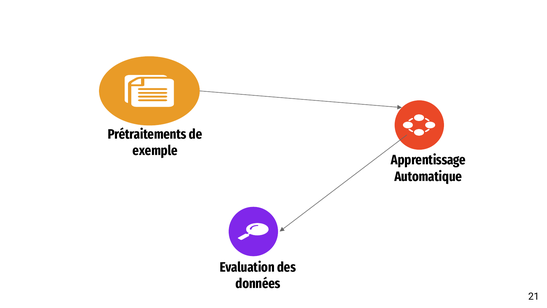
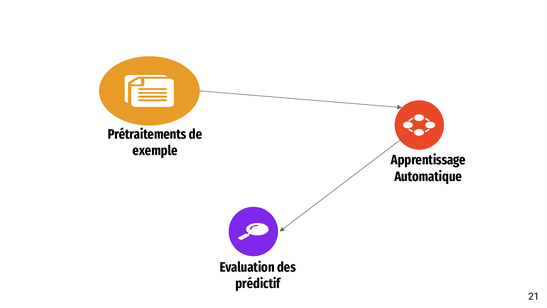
données: données -> prédictif (258, 283)
